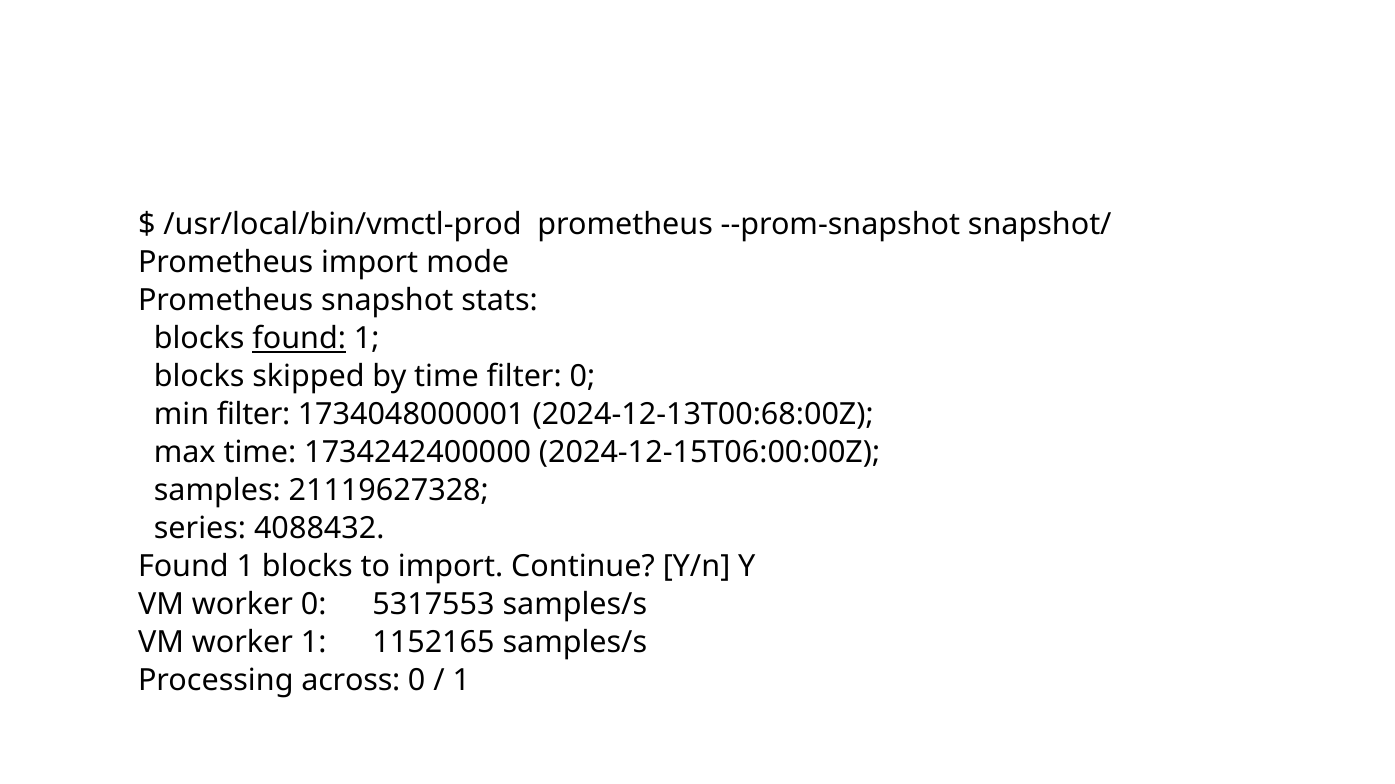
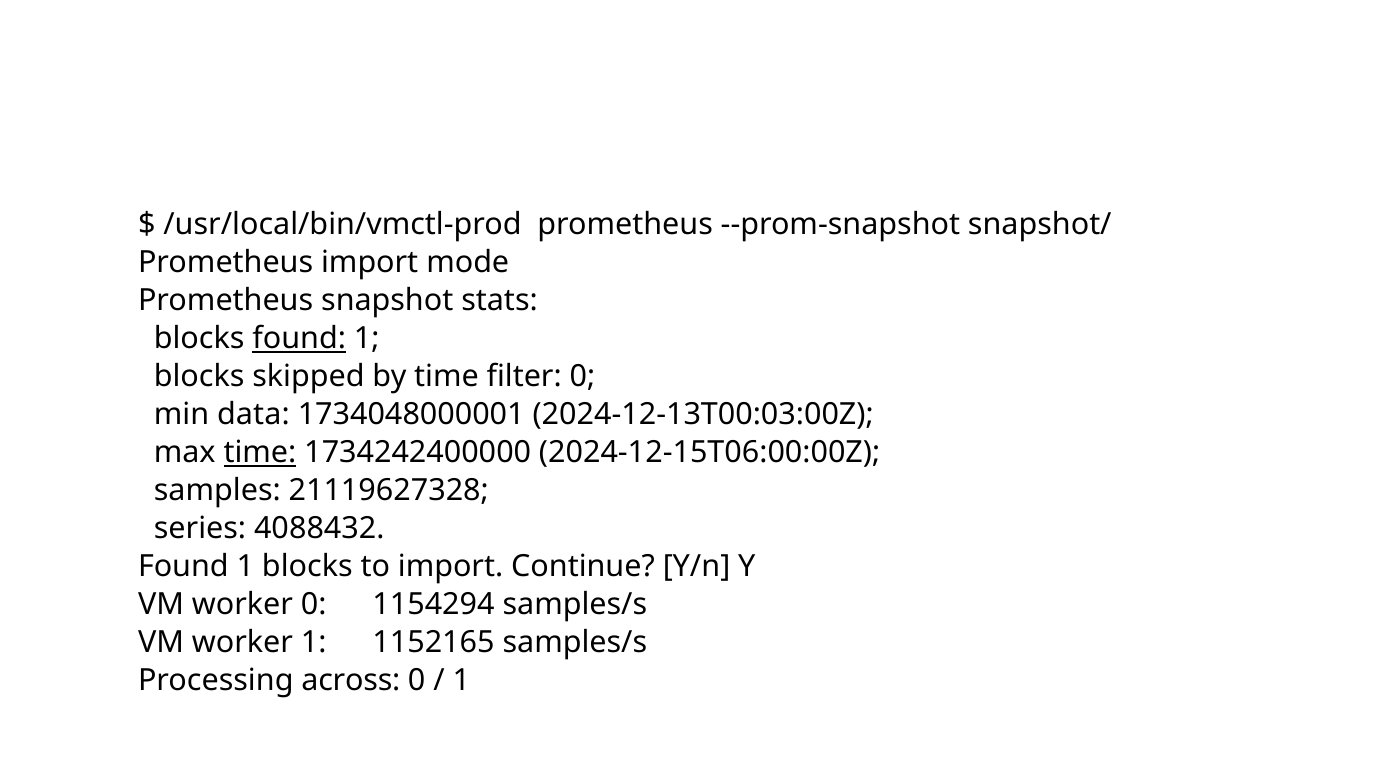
min filter: filter -> data (253, 415)
2024-12-13T00:68:00Z: 2024-12-13T00:68:00Z -> 2024-12-13T00:03:00Z (703, 415)
time underline: none -> present (260, 453)
5317553: 5317553 -> 1154294 (434, 605)
